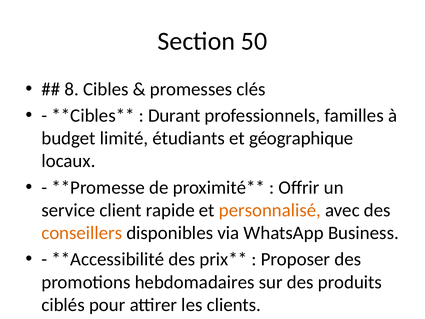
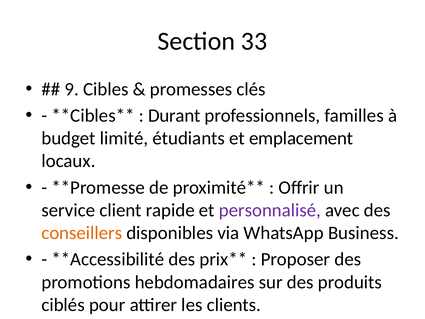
50: 50 -> 33 (254, 41)
8: 8 -> 9 (72, 89)
géographique: géographique -> emplacement (301, 138)
personnalisé colour: orange -> purple (270, 210)
